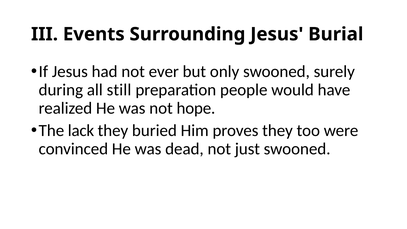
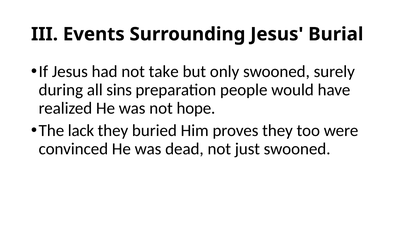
ever: ever -> take (164, 72)
still: still -> sins (119, 90)
